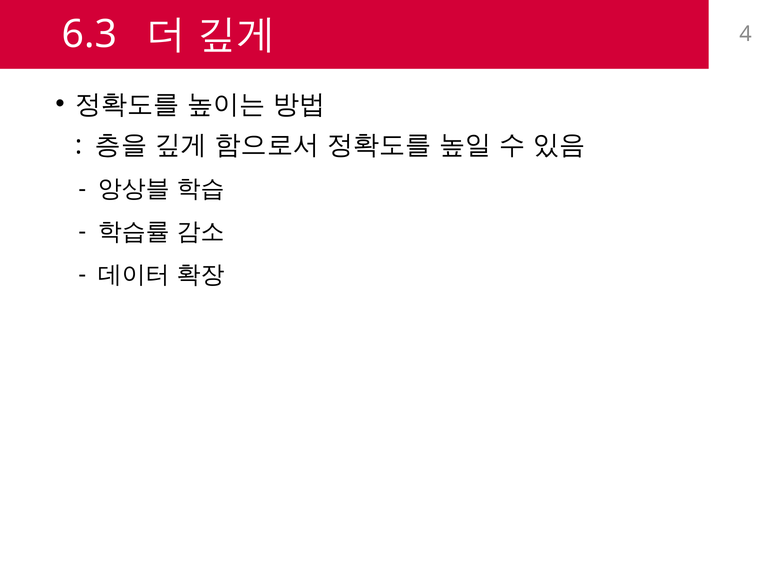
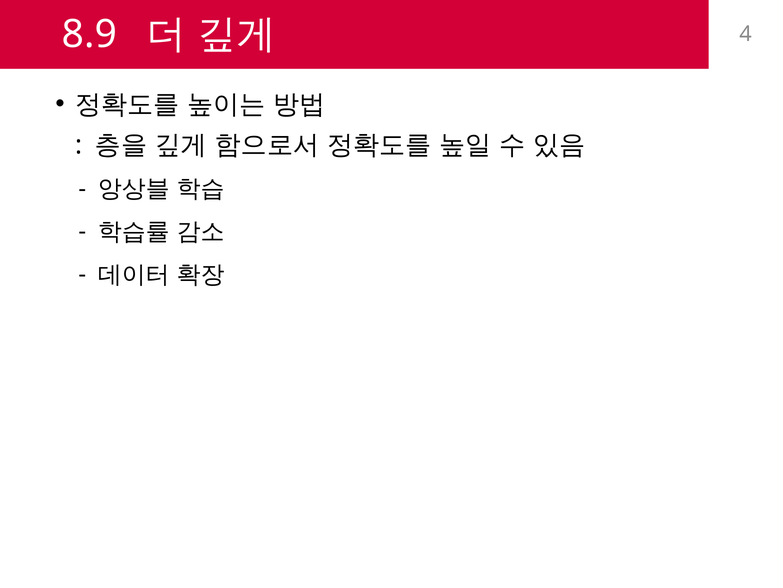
6.3: 6.3 -> 8.9 (89, 34)
